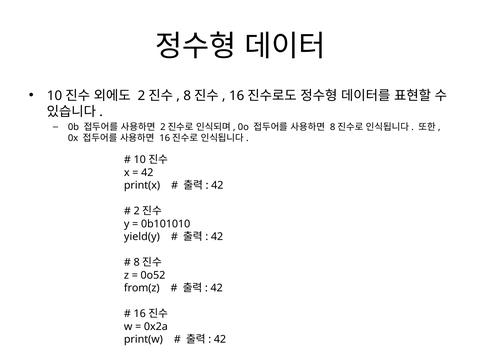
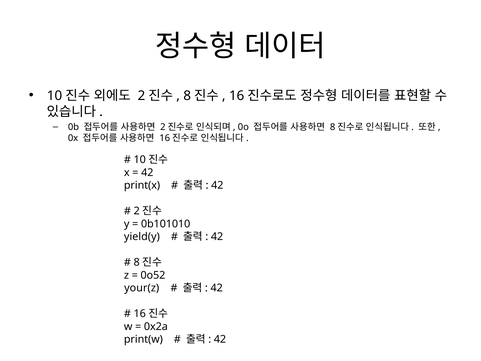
from(z: from(z -> your(z (142, 288)
